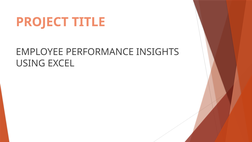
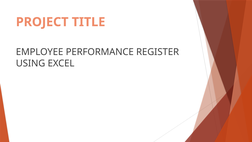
INSIGHTS: INSIGHTS -> REGISTER (158, 52)
